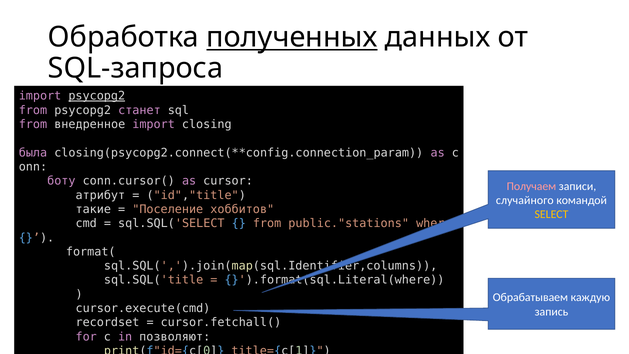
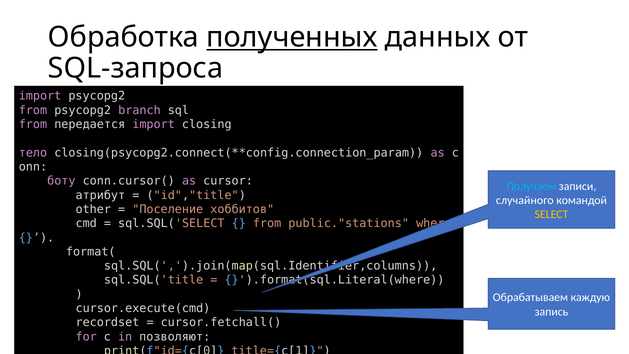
psycopg2 underline: present -> none (97, 96)
станет: станет -> branch (139, 110)
внедренное: внедренное -> передается (90, 124)
была: была -> тело (33, 153)
Получаем colour: pink -> light blue (531, 186)
такие: такие -> other (93, 209)
